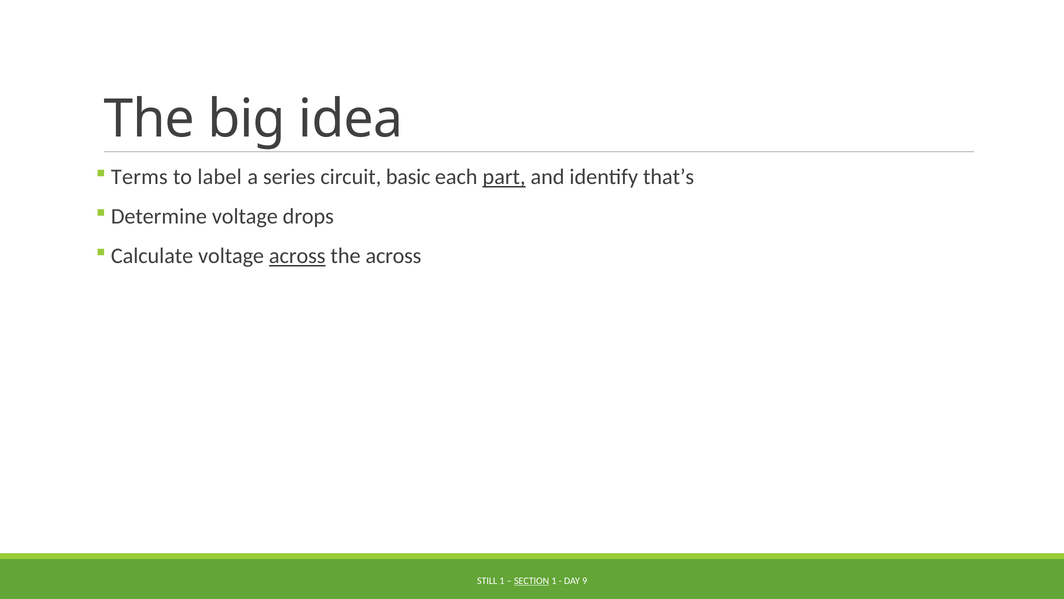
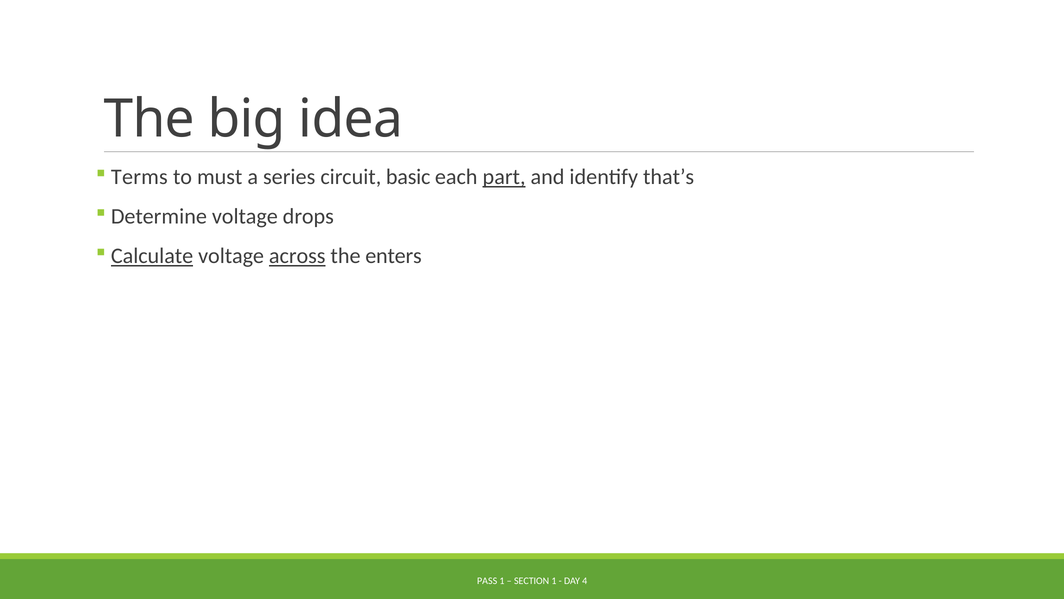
label: label -> must (220, 177)
Calculate underline: none -> present (152, 256)
the across: across -> enters (393, 256)
STILL: STILL -> PASS (487, 580)
SECTION underline: present -> none (532, 580)
9: 9 -> 4 (585, 580)
